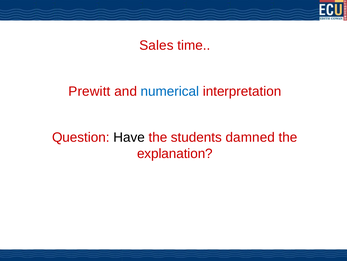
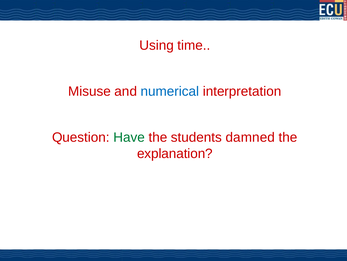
Sales: Sales -> Using (157, 45)
Prewitt: Prewitt -> Misuse (89, 91)
Have colour: black -> green (129, 137)
